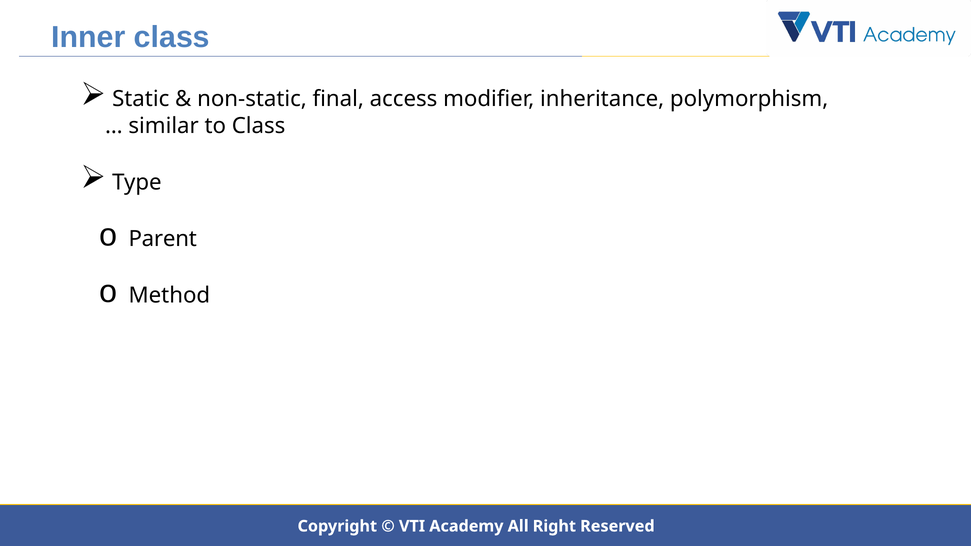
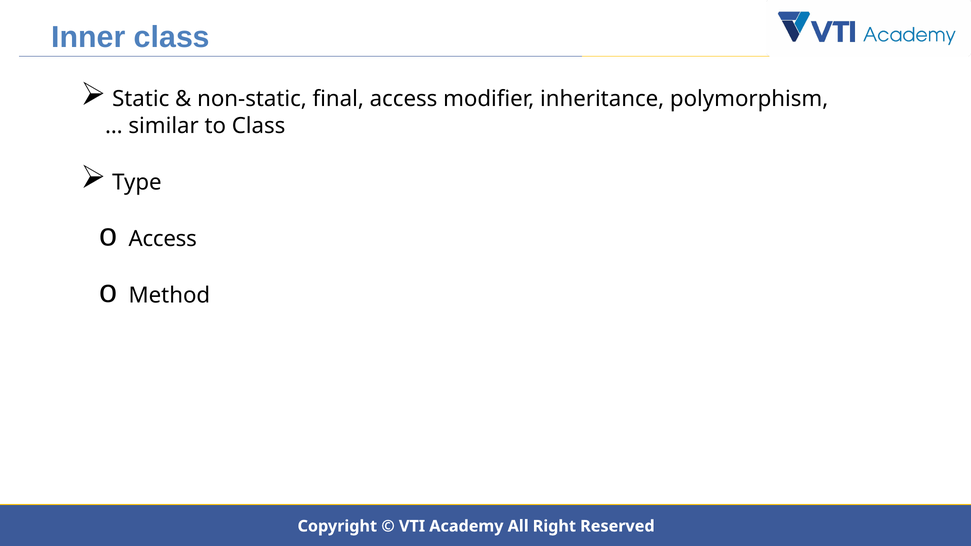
Parent: Parent -> Access (163, 239)
